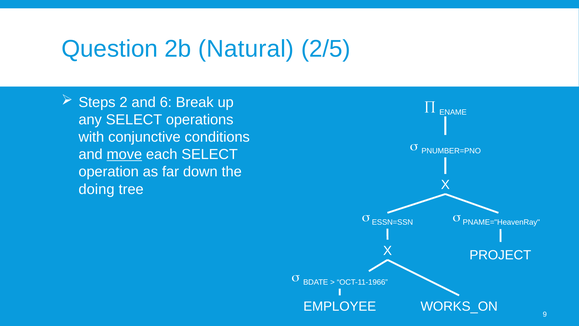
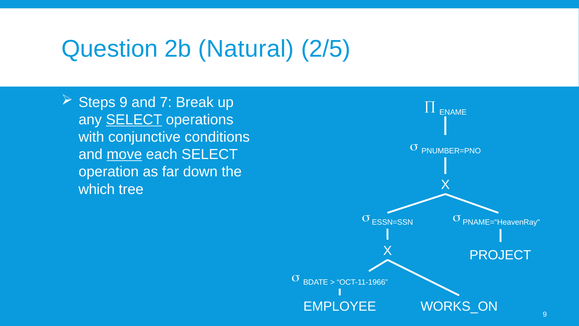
Steps 2: 2 -> 9 (123, 102)
6: 6 -> 7 (166, 102)
SELECT underline: none -> present (134, 120)
doing: doing -> which (97, 189)
